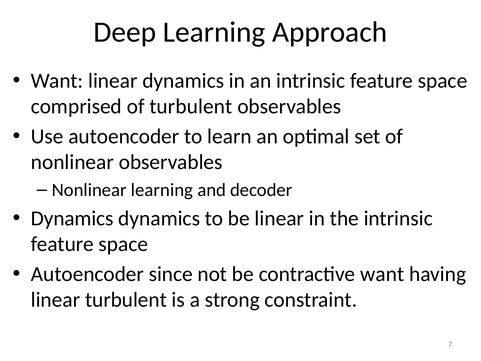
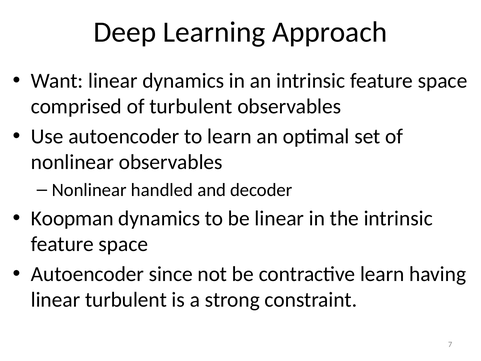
Nonlinear learning: learning -> handled (162, 190)
Dynamics: Dynamics -> Koopman (72, 218)
contractive want: want -> learn (382, 274)
